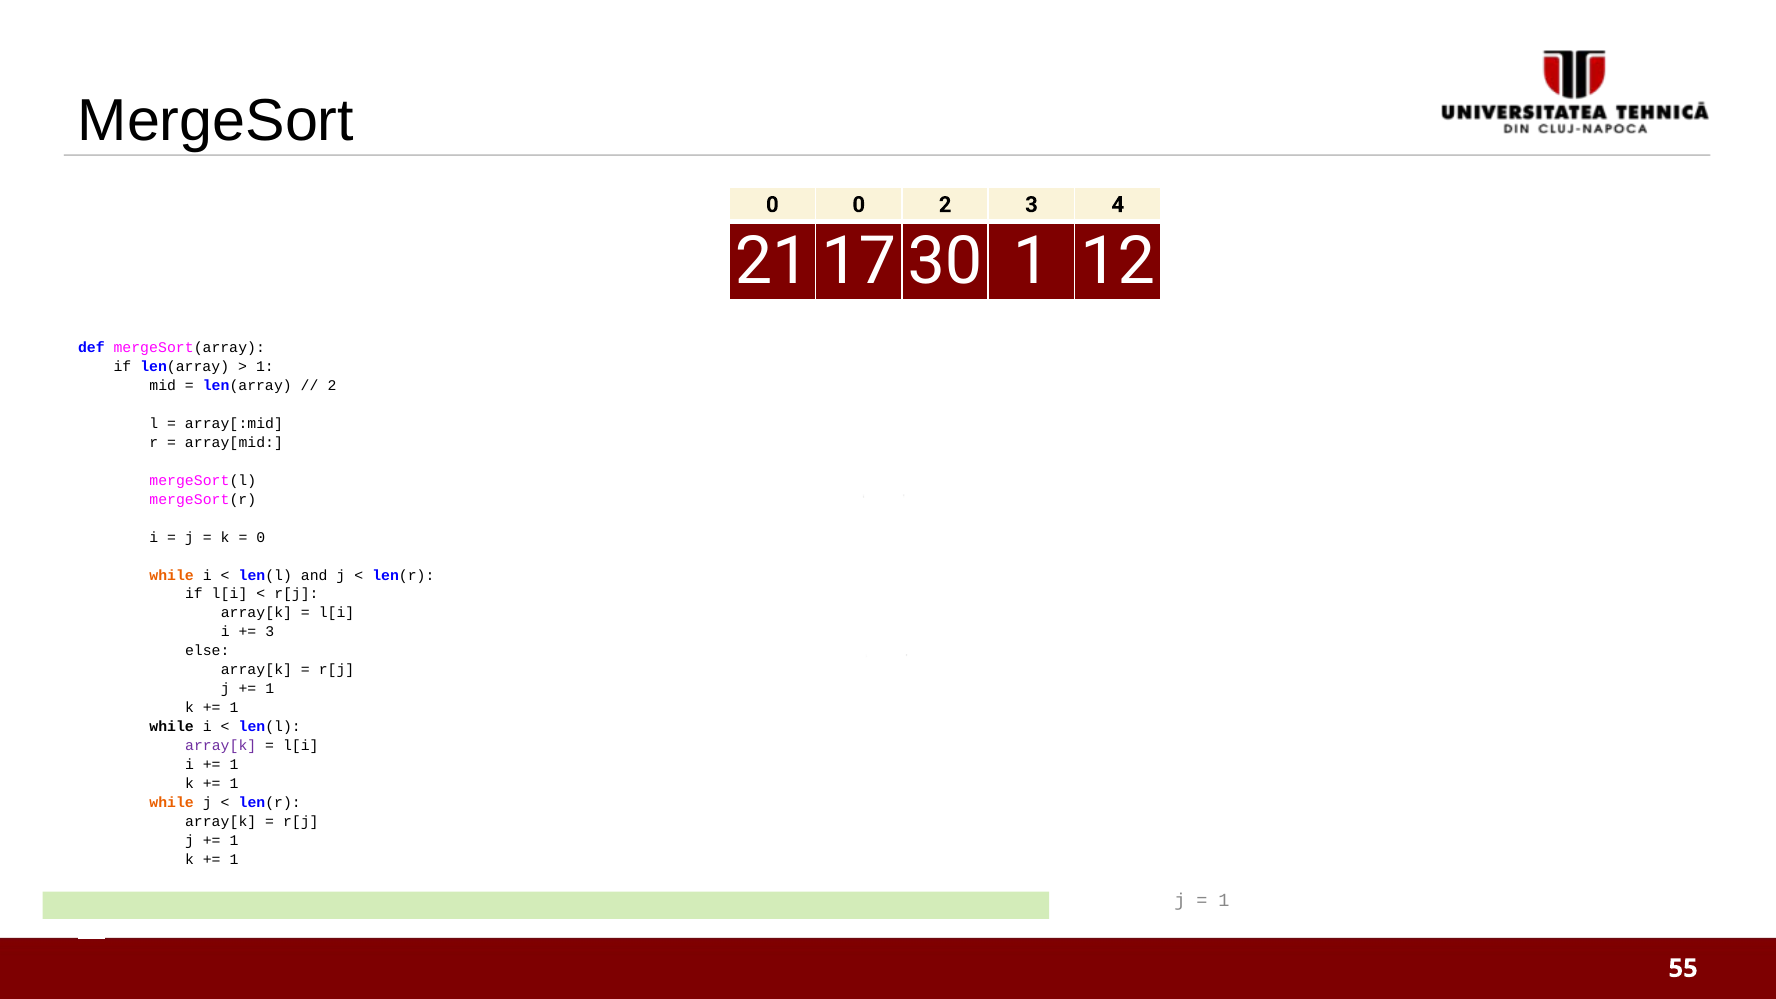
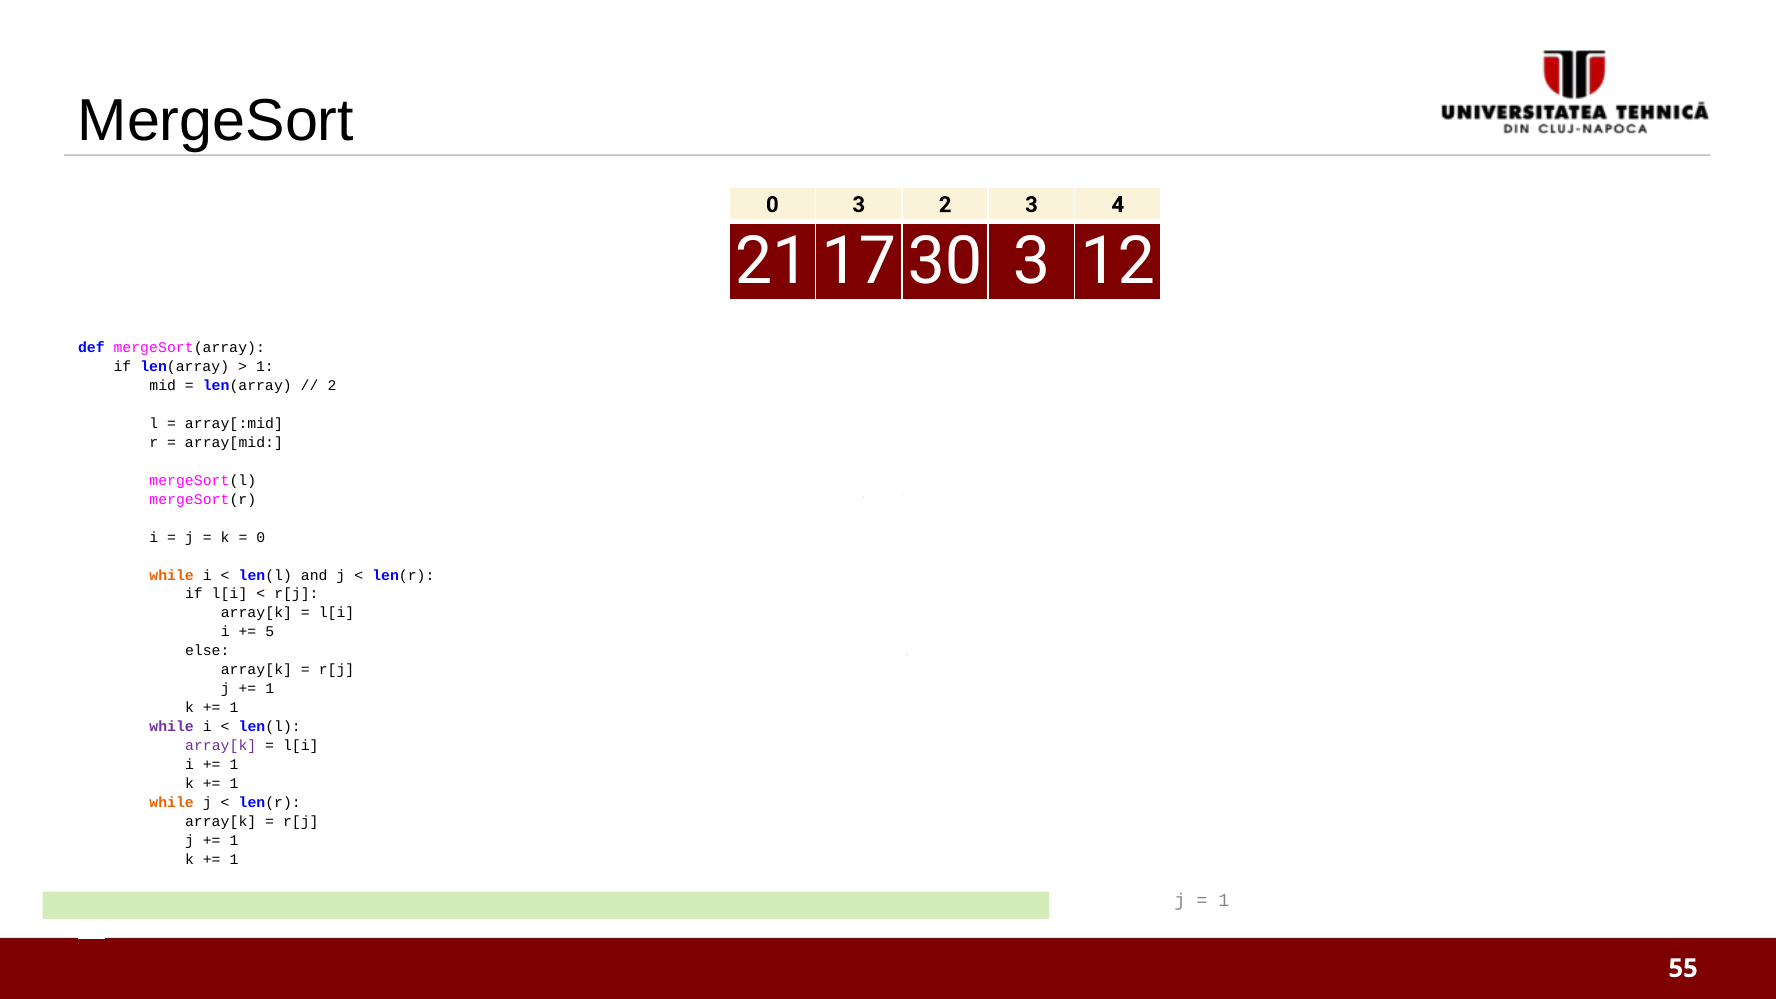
0 0: 0 -> 3 (859, 205)
1: 1 -> 3 (1031, 261)
3: 3 -> 5 (270, 632)
while colour: black -> purple (172, 727)
